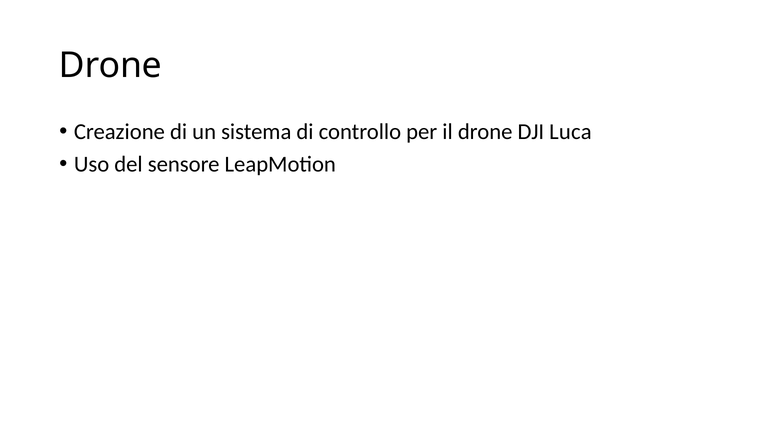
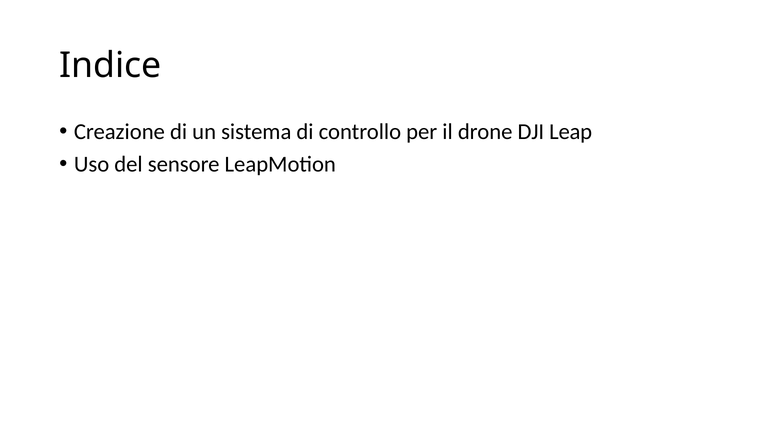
Drone: Drone -> Indice (110, 65)
Luca: Luca -> Leap (571, 132)
